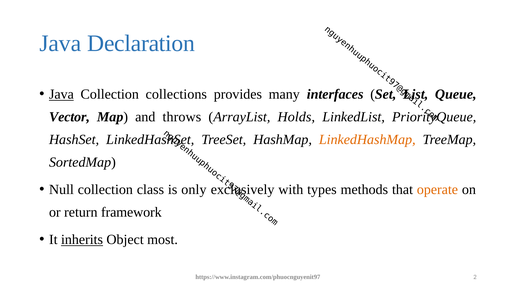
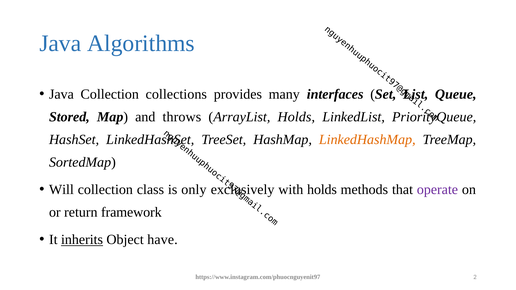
Declaration: Declaration -> Algorithms (141, 43)
Java underline: present -> none (61, 94)
Vector: Vector -> Stored (69, 117)
Null: Null -> Will (61, 190)
with types: types -> holds (322, 190)
operate colour: orange -> purple (437, 190)
most: most -> have (162, 240)
